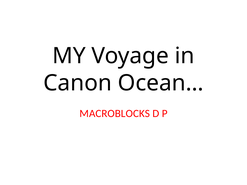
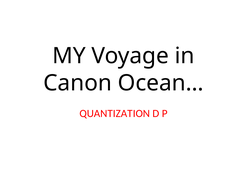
MACROBLOCKS: MACROBLOCKS -> QUANTIZATION (115, 114)
